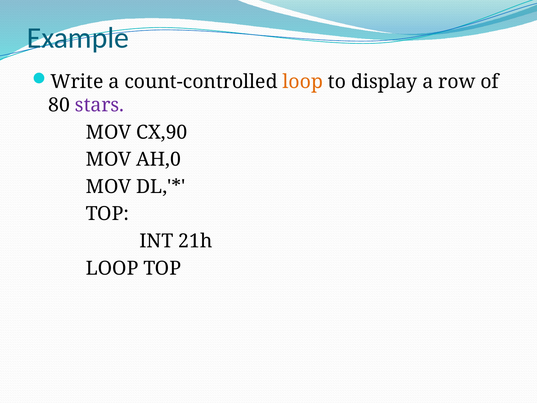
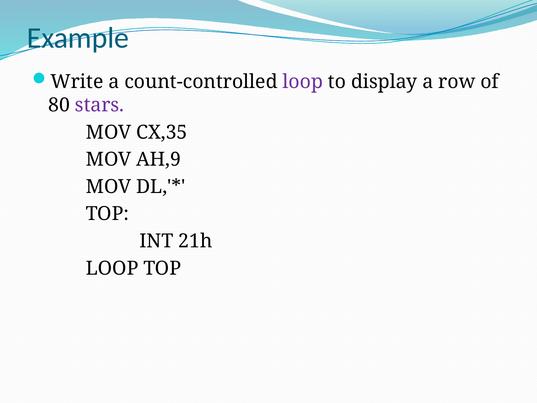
loop colour: orange -> purple (303, 82)
CX,90: CX,90 -> CX,35 (162, 132)
AH,0: AH,0 -> AH,9 (159, 159)
